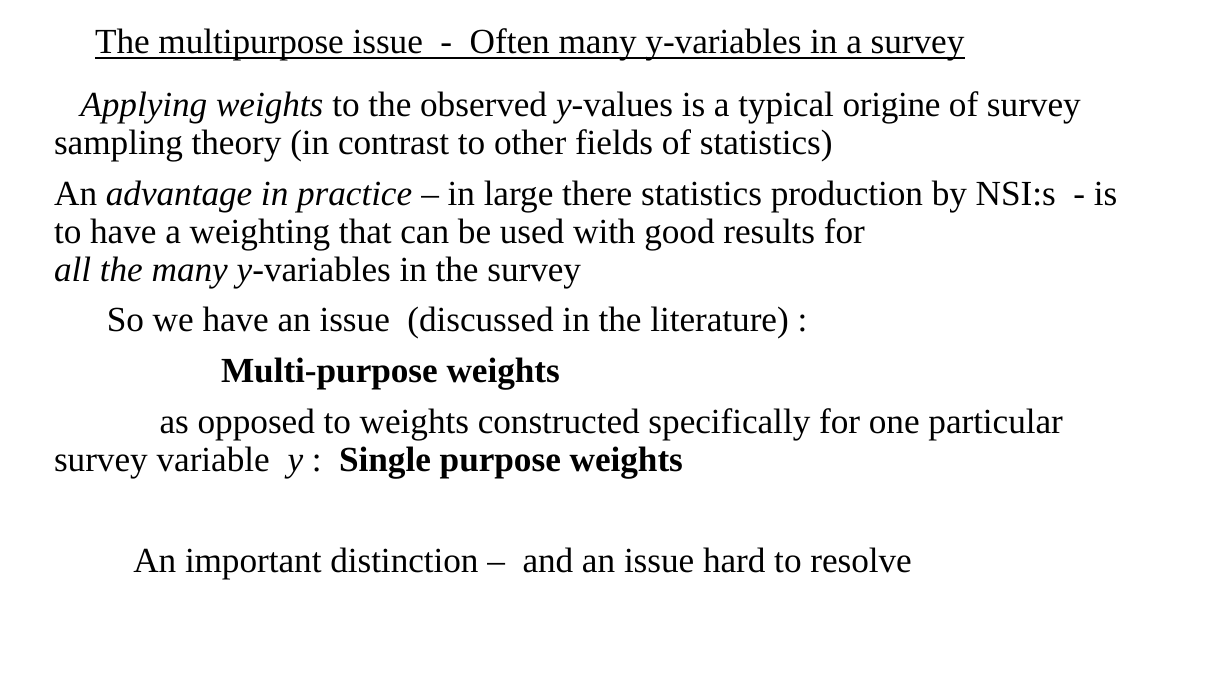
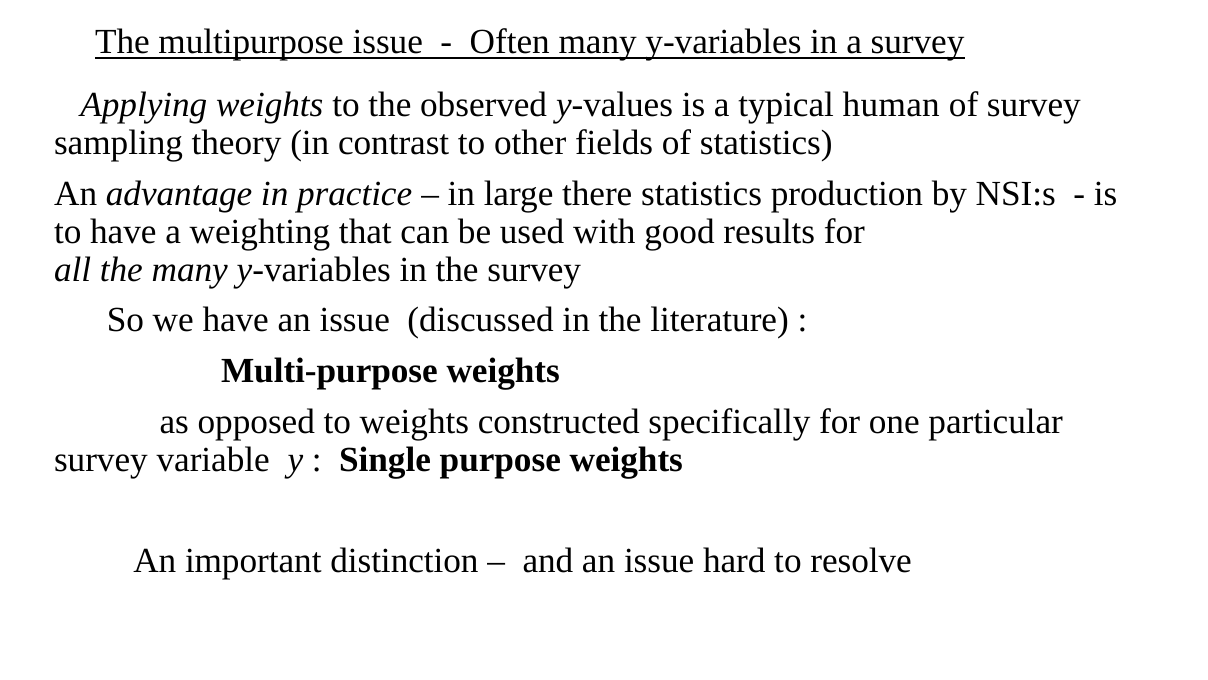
origine: origine -> human (891, 105)
